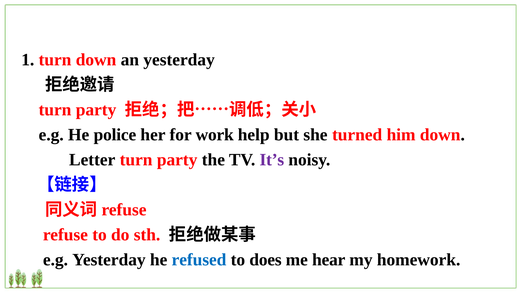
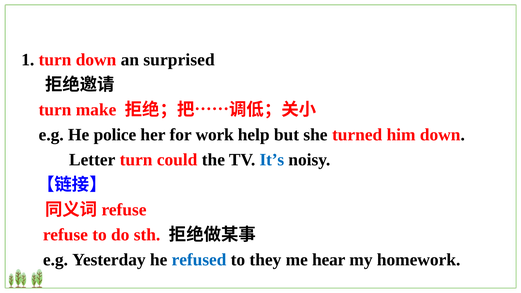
an yesterday: yesterday -> surprised (179, 60)
party: party -> make (96, 110)
party: party -> could (177, 160)
It’s colour: purple -> blue (272, 160)
does: does -> they (265, 260)
